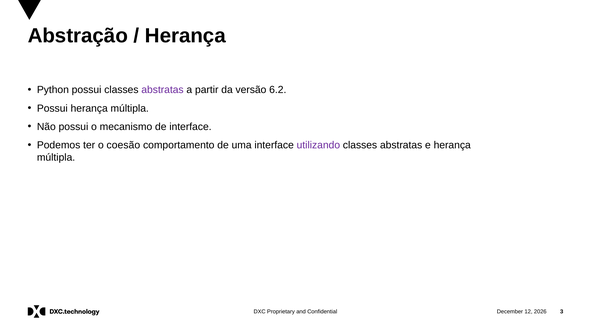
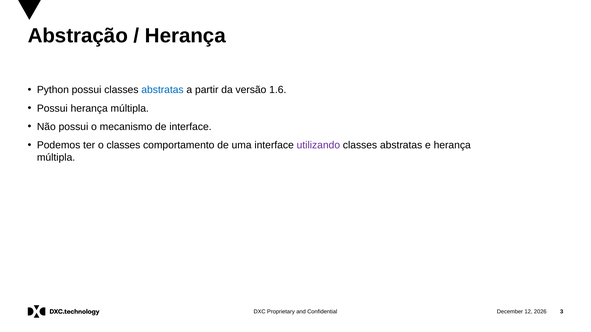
abstratas colour: purple -> blue (162, 90)
6.2: 6.2 -> 1.6 (278, 90)
o coesão: coesão -> classes (123, 145)
